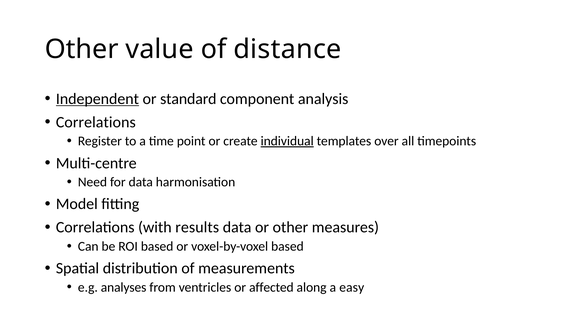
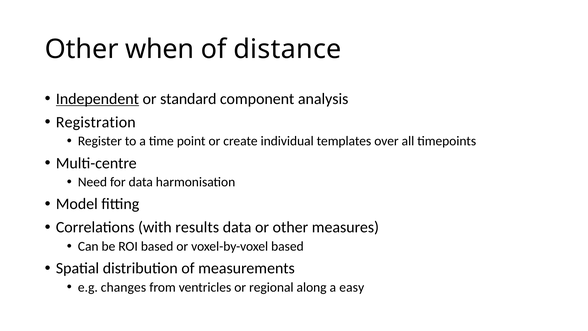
value: value -> when (160, 49)
Correlations: Correlations -> Registration (96, 122)
individual underline: present -> none (287, 141)
analyses: analyses -> changes (123, 287)
affected: affected -> regional (271, 287)
